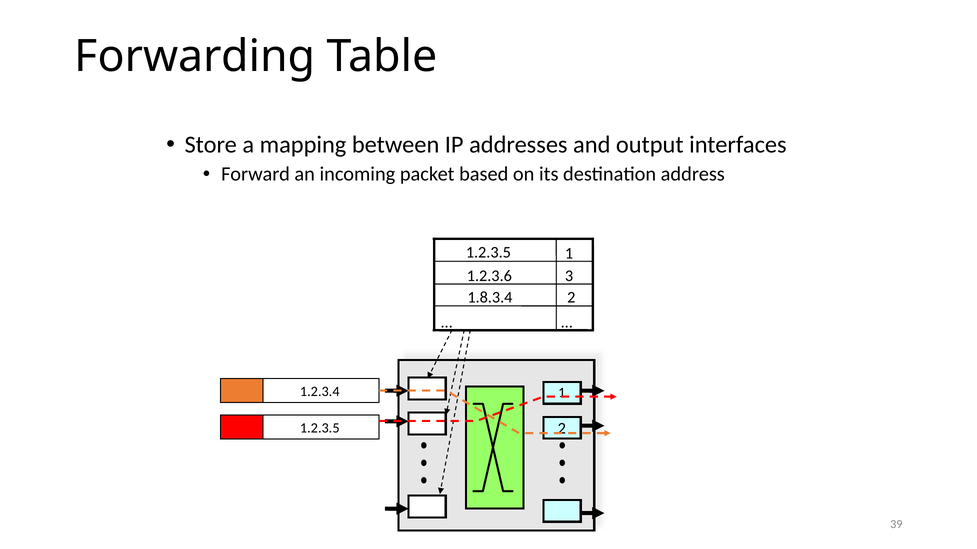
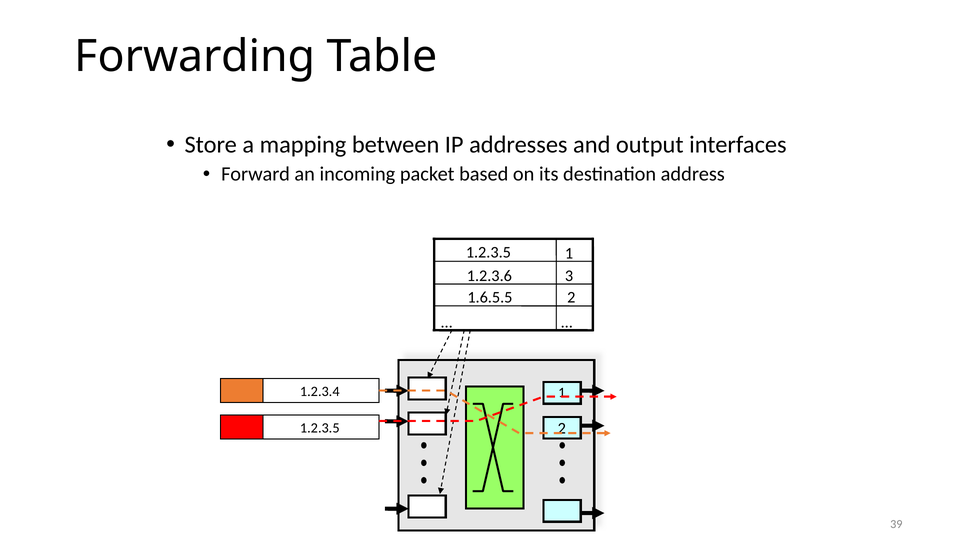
1.8.3.4: 1.8.3.4 -> 1.6.5.5 (490, 298)
